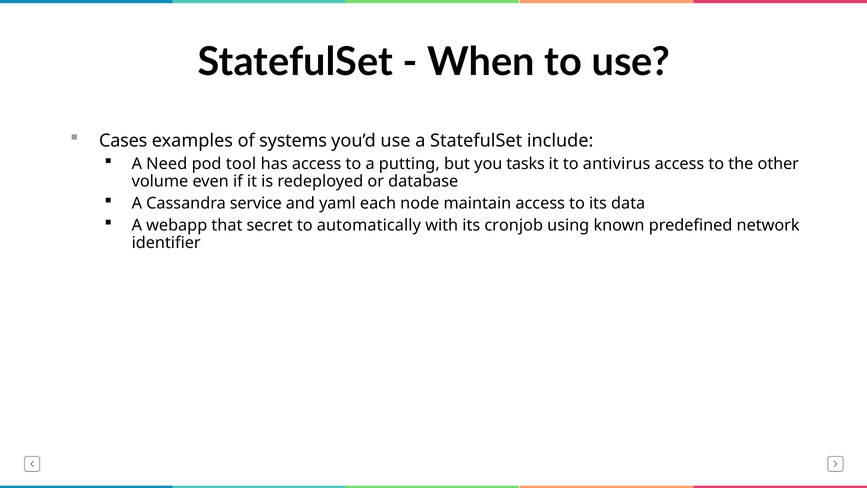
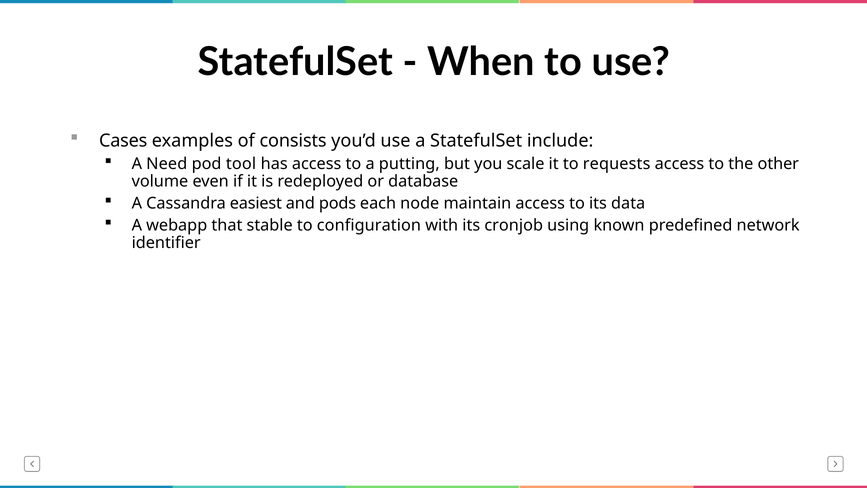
systems: systems -> consists (293, 140)
tasks: tasks -> scale (525, 164)
antivirus: antivirus -> requests (617, 164)
service: service -> easiest (256, 203)
yaml: yaml -> pods (337, 203)
secret: secret -> stable (270, 225)
automatically: automatically -> configuration (369, 225)
